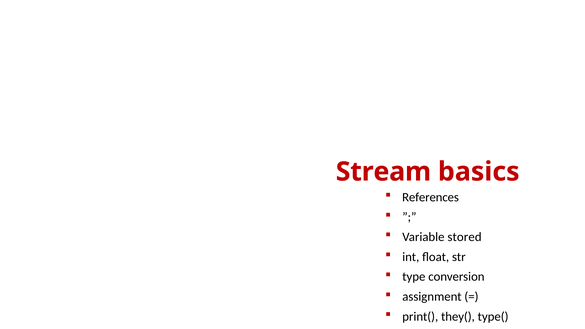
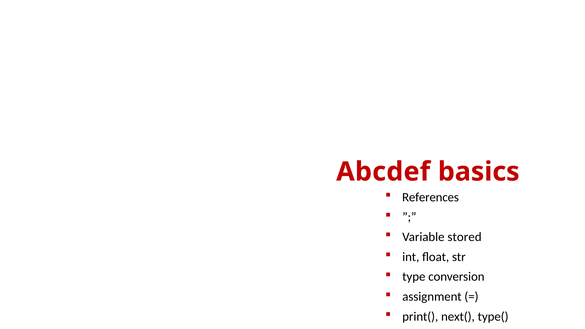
Stream: Stream -> Abcdef (383, 172)
they(: they( -> next( (458, 317)
